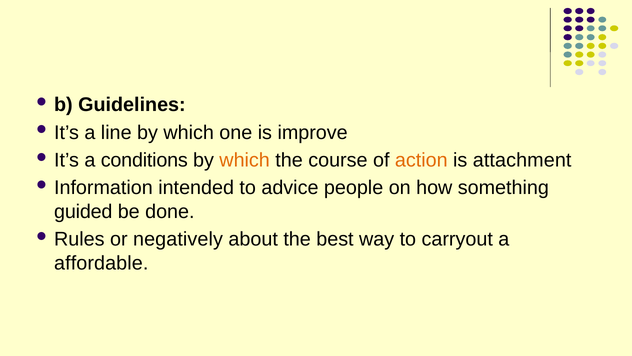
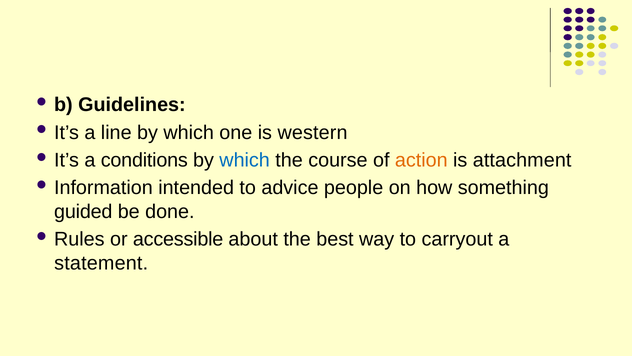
improve: improve -> western (313, 132)
which colour: orange -> blue (245, 160)
negatively: negatively -> accessible (178, 239)
affordable: affordable -> statement (101, 263)
